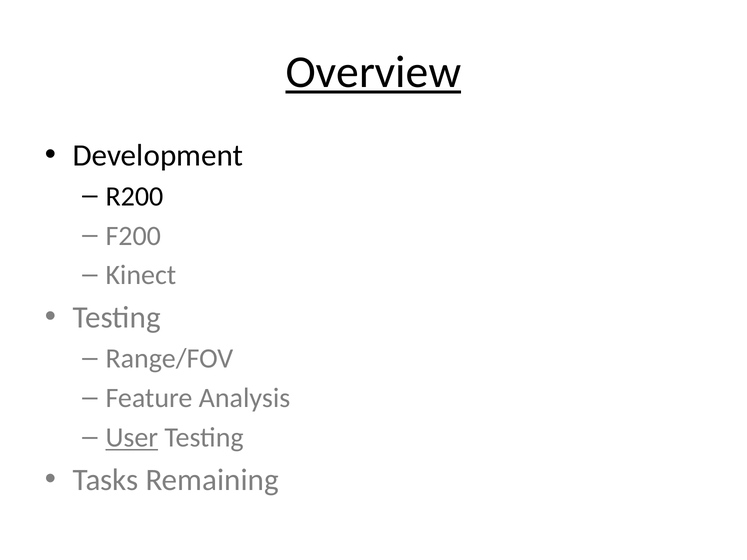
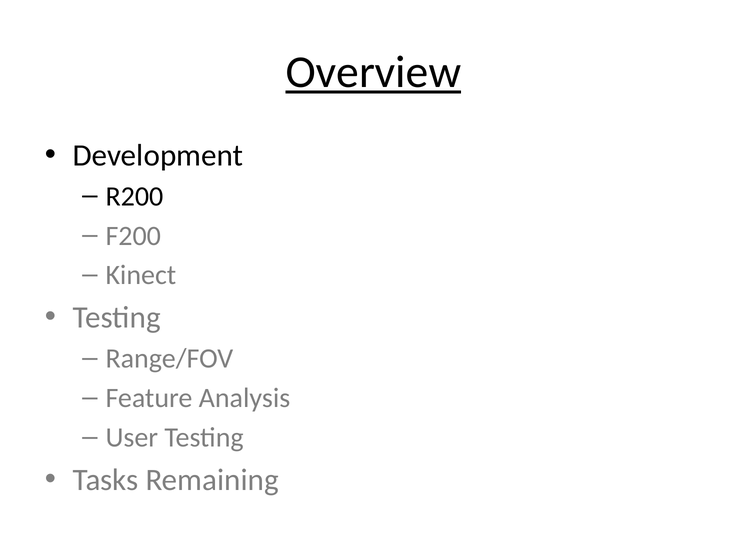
User underline: present -> none (132, 438)
